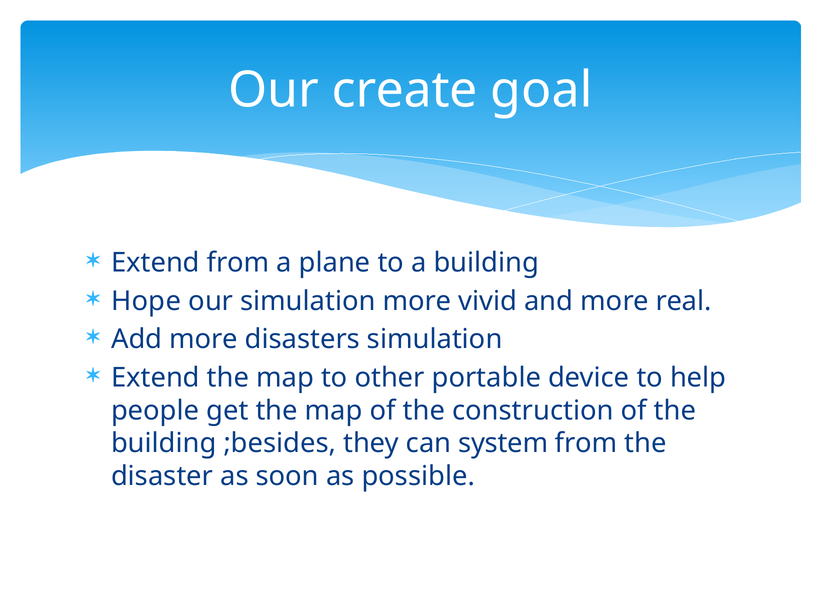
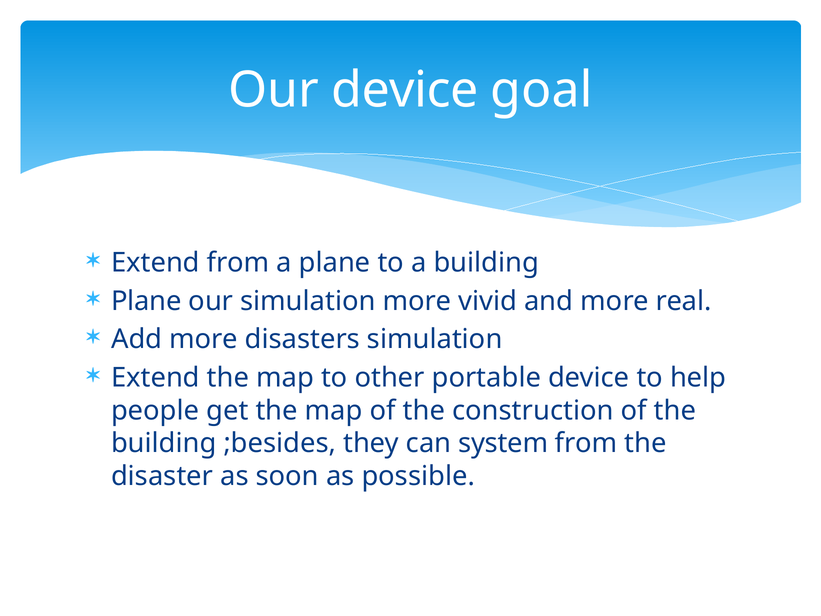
Our create: create -> device (405, 90)
Hope: Hope -> Plane (146, 301)
